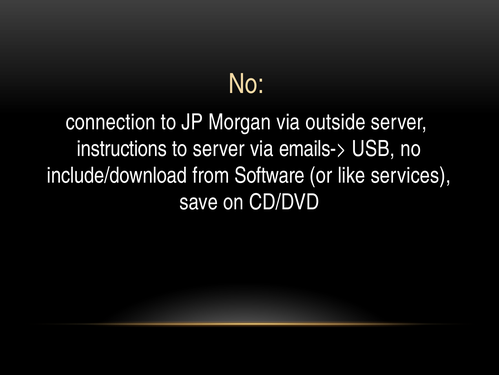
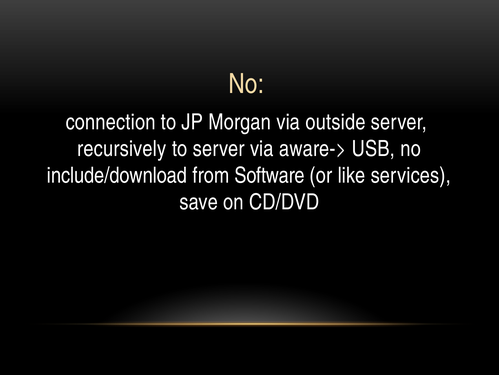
instructions: instructions -> recursively (122, 148)
emails->: emails-> -> aware-> (313, 148)
